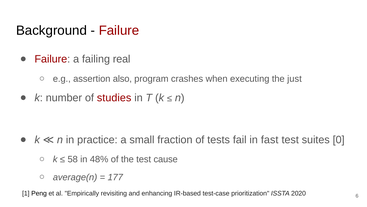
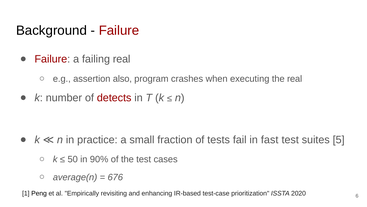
the just: just -> real (295, 79)
studies: studies -> detects (114, 98)
0: 0 -> 5 (339, 139)
58: 58 -> 50 (73, 159)
48%: 48% -> 90% (99, 159)
cause: cause -> cases (166, 159)
177: 177 -> 676 (115, 177)
